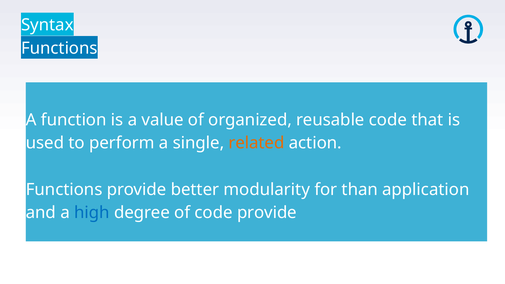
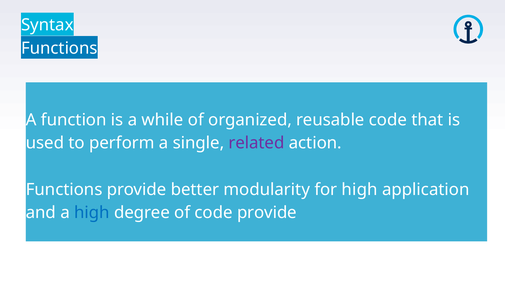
value: value -> while (162, 120)
related colour: orange -> purple (257, 143)
for than: than -> high (360, 190)
